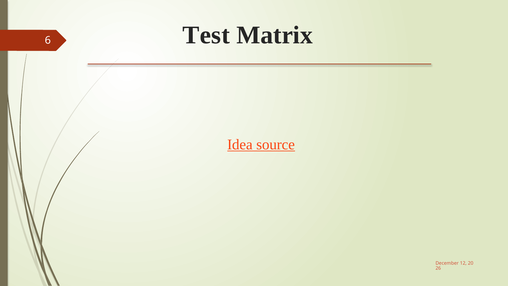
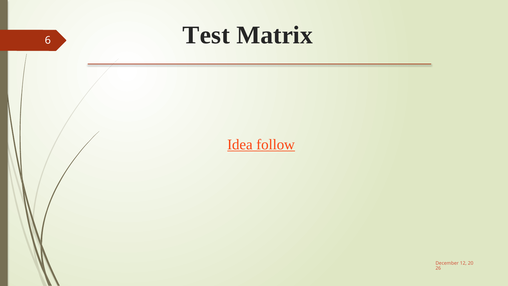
source: source -> follow (276, 144)
